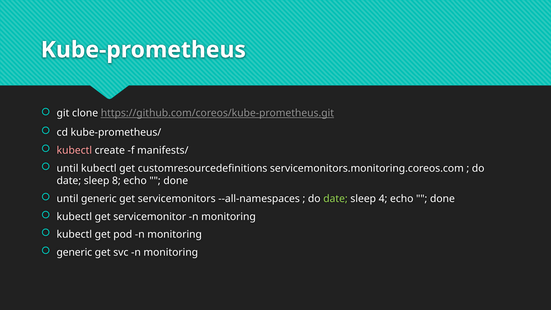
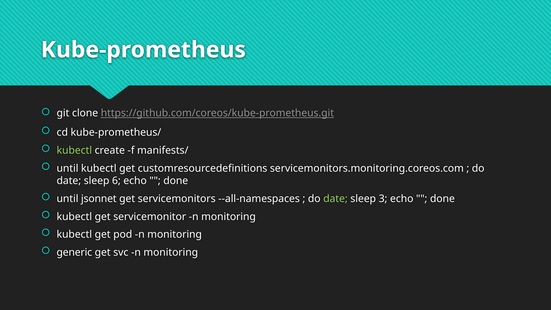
kubectl colour: pink -> light green (74, 150)
8: 8 -> 6 (116, 181)
until generic: generic -> jsonnet (99, 199)
4: 4 -> 3 (383, 199)
